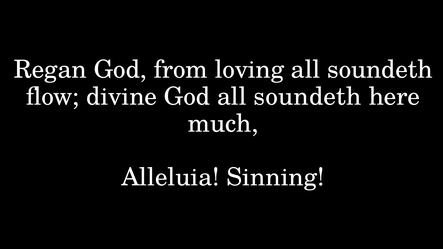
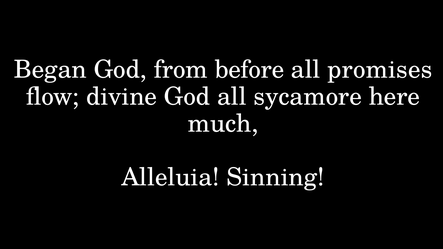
Regan: Regan -> Began (50, 70)
loving: loving -> before (249, 70)
soundeth: soundeth -> promises (380, 70)
God all soundeth: soundeth -> sycamore (308, 97)
